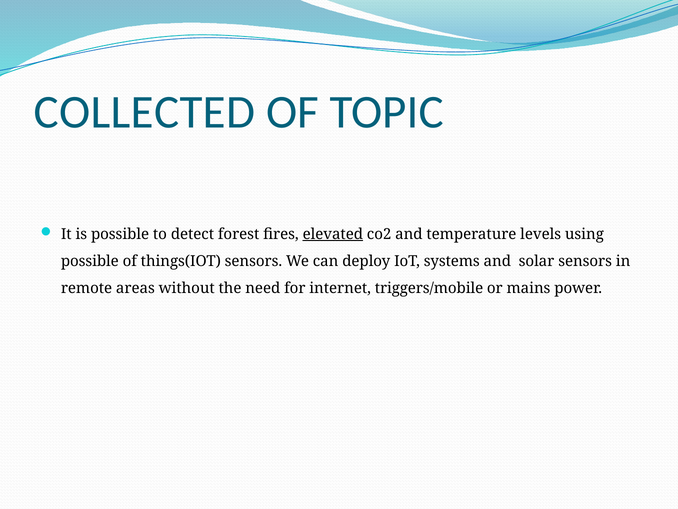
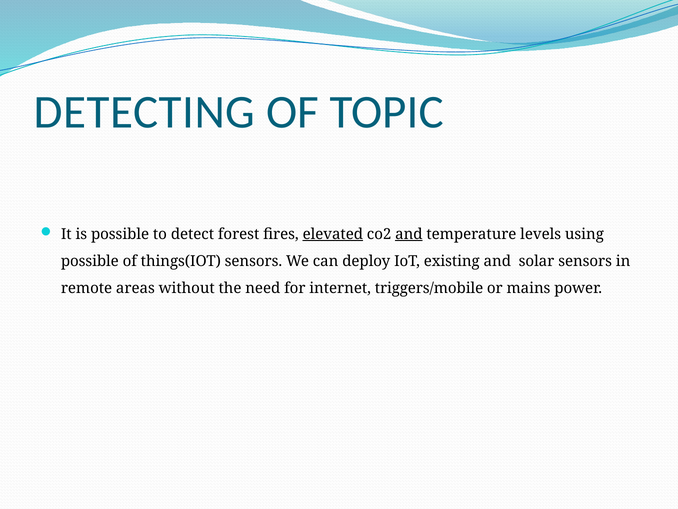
COLLECTED: COLLECTED -> DETECTING (144, 112)
and underline: none -> present (409, 234)
systems: systems -> existing (452, 261)
